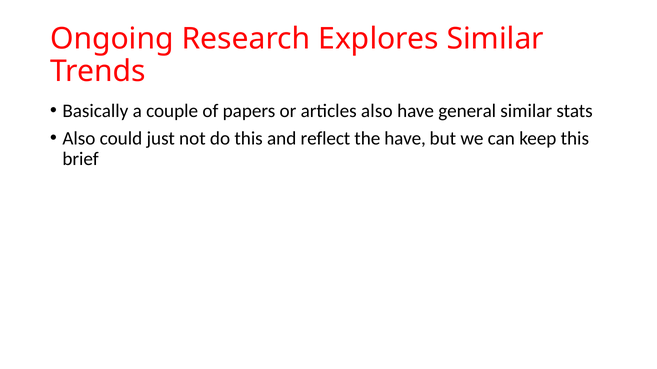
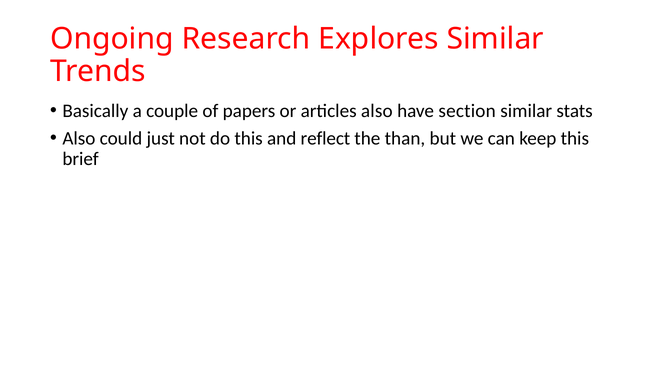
general: general -> section (467, 111)
the have: have -> than (405, 139)
